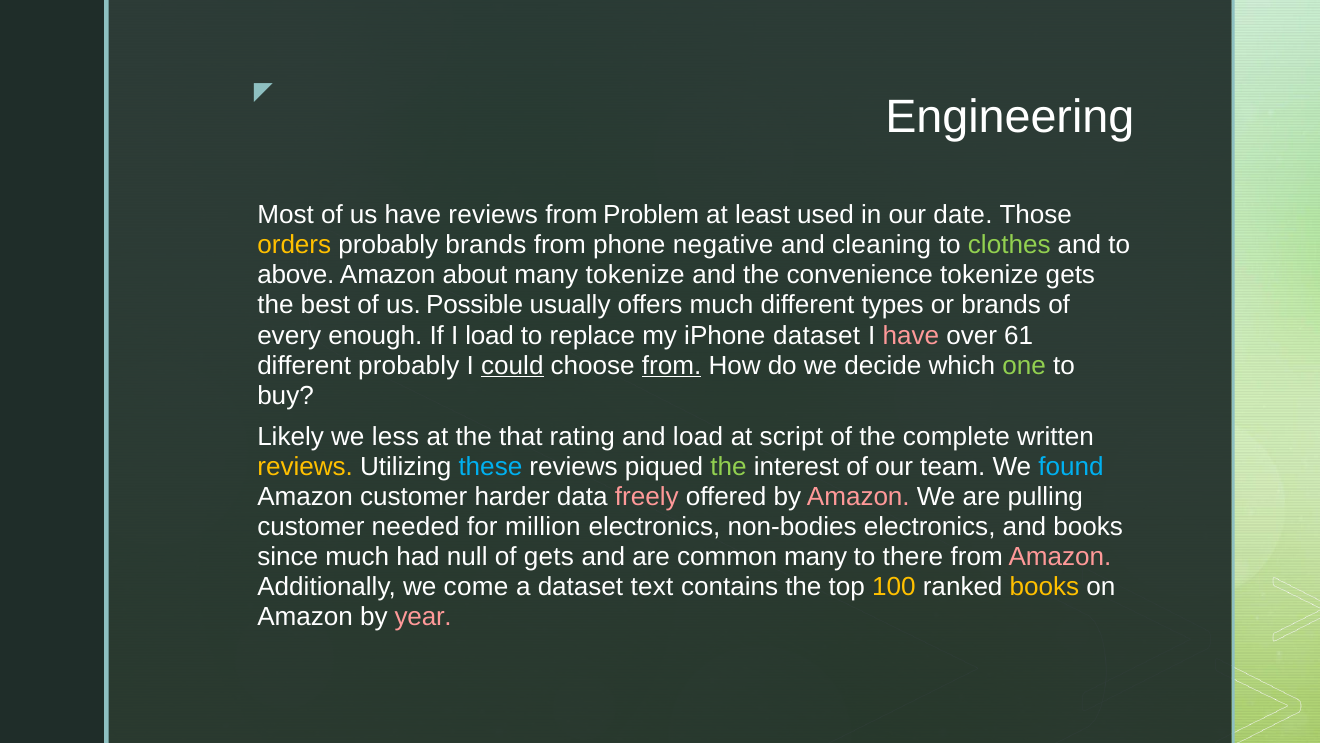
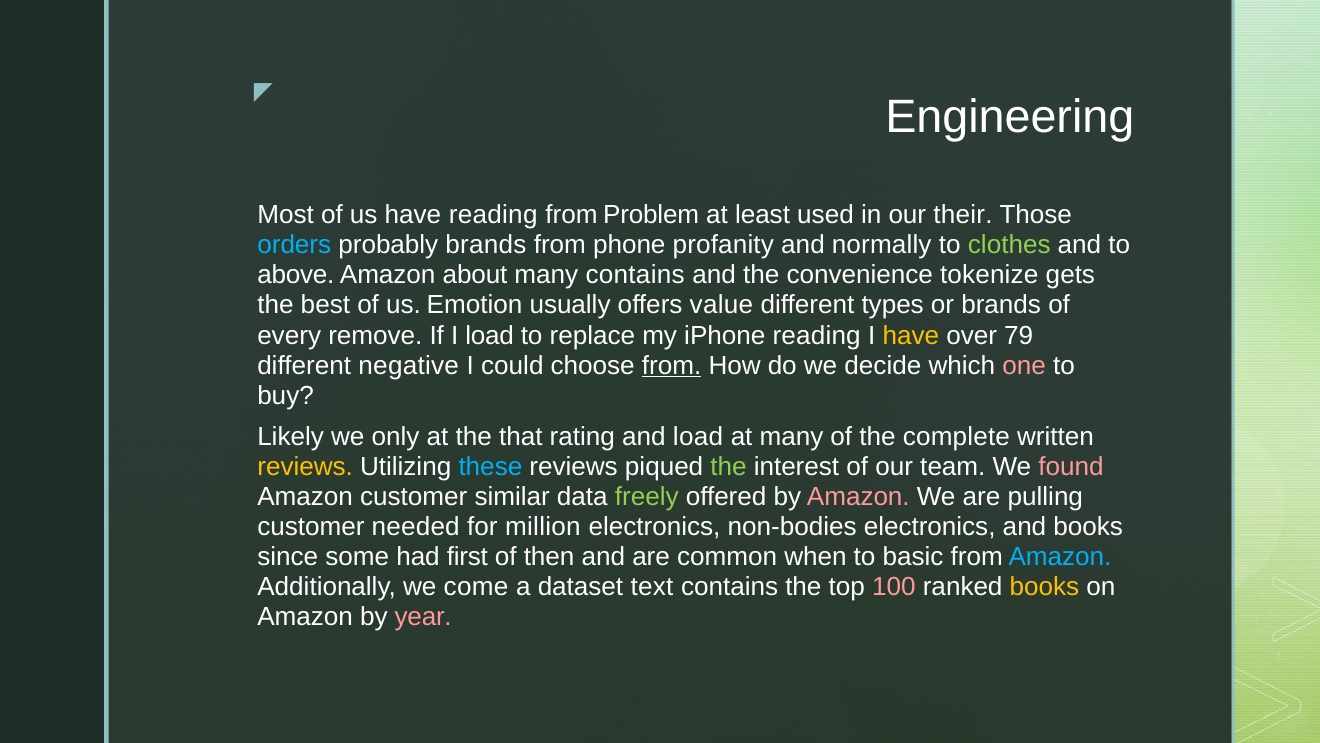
have reviews: reviews -> reading (493, 215)
date: date -> their (963, 215)
orders colour: yellow -> light blue (294, 245)
negative: negative -> profanity (723, 245)
cleaning: cleaning -> normally (882, 245)
many tokenize: tokenize -> contains (635, 275)
Possible: Possible -> Emotion (475, 305)
offers much: much -> value (721, 305)
enough: enough -> remove (375, 335)
iPhone dataset: dataset -> reading (817, 335)
have colour: pink -> yellow (911, 335)
61: 61 -> 79 (1019, 335)
different probably: probably -> negative (409, 365)
could underline: present -> none (512, 365)
one colour: light green -> pink (1024, 365)
less: less -> only (396, 436)
at script: script -> many (791, 436)
found colour: light blue -> pink (1071, 466)
harder: harder -> similar (512, 496)
freely colour: pink -> light green (647, 496)
since much: much -> some (357, 556)
null: null -> first (467, 556)
of gets: gets -> then (549, 556)
common many: many -> when (815, 556)
there: there -> basic (913, 556)
Amazon colour: pink -> light blue (1060, 556)
100 colour: yellow -> pink (894, 587)
